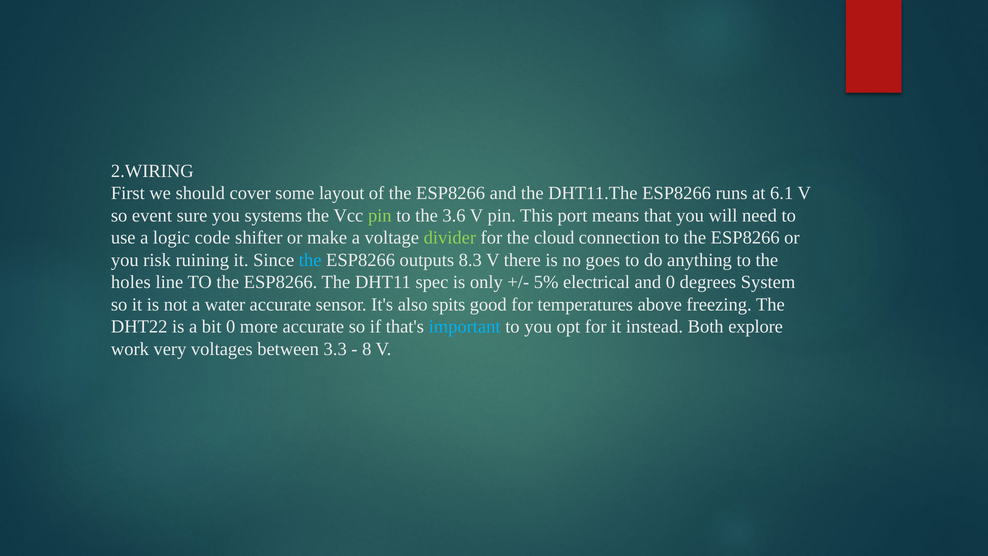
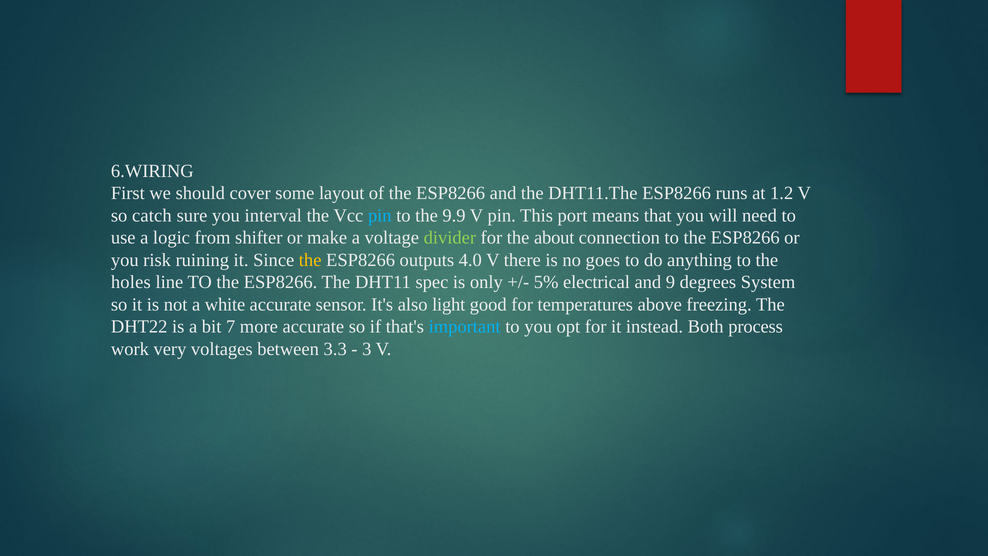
2.WIRING: 2.WIRING -> 6.WIRING (152, 171)
6.1: 6.1 -> 1.2 (782, 193)
event: event -> catch (152, 216)
systems: systems -> interval (273, 216)
pin colour: light green -> light blue (380, 216)
3.6: 3.6 -> 9.9 (454, 216)
code: code -> from (213, 238)
cloud: cloud -> about (554, 238)
the colour: light blue -> yellow (310, 260)
8.3: 8.3 -> 4.0 (470, 260)
and 0: 0 -> 9 (670, 282)
water: water -> white (225, 304)
spits: spits -> light (449, 304)
bit 0: 0 -> 7 (231, 327)
explore: explore -> process (756, 327)
8: 8 -> 3 (367, 349)
